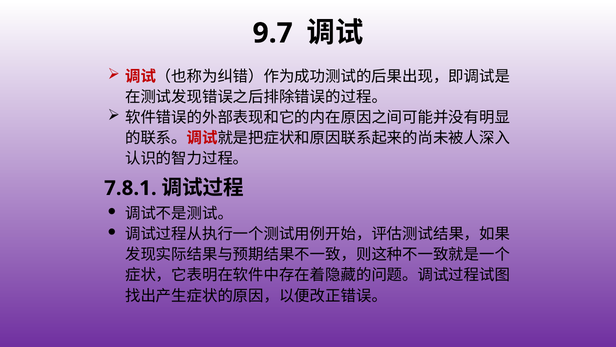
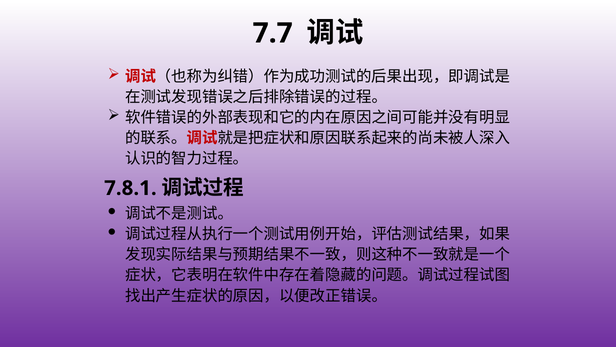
9.7: 9.7 -> 7.7 (273, 33)
